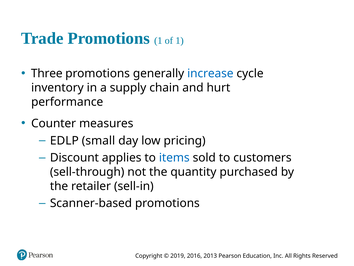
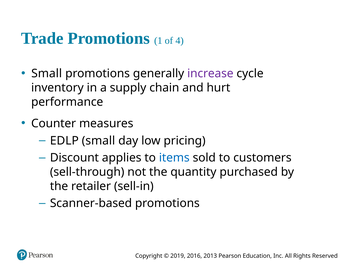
of 1: 1 -> 4 (180, 41)
Three: Three -> Small (47, 73)
increase colour: blue -> purple (210, 73)
